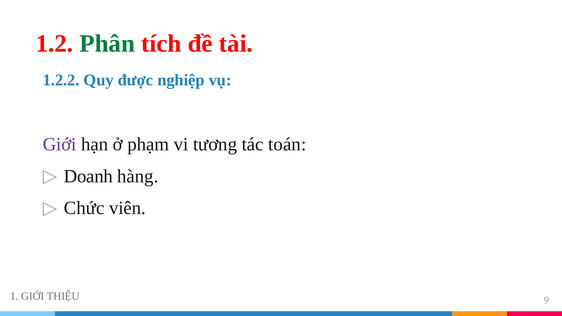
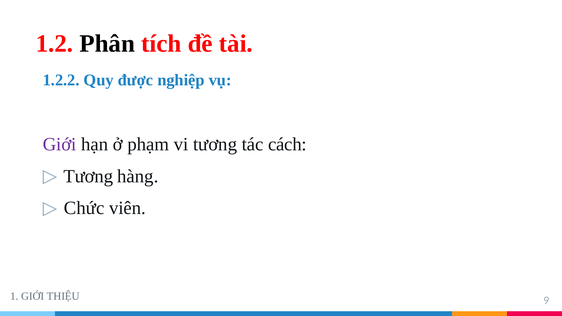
Phân colour: green -> black (107, 43)
toán: toán -> cách (287, 145)
Doanh: Doanh -> Tương (88, 176)
